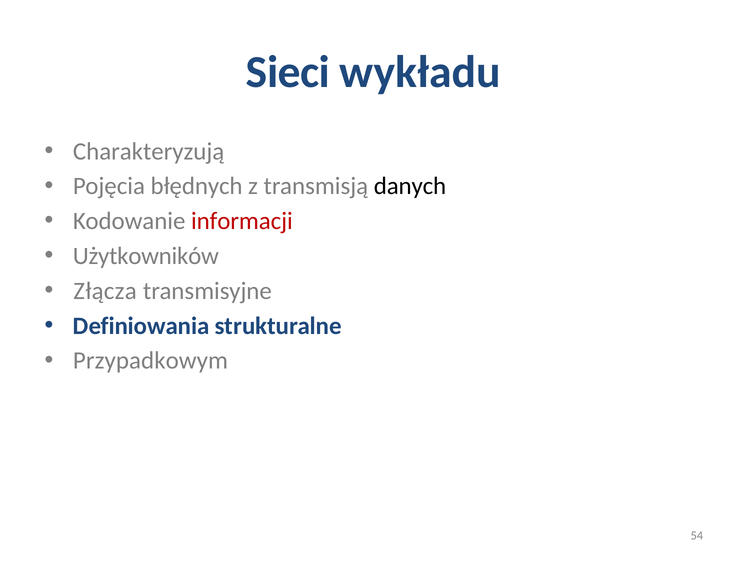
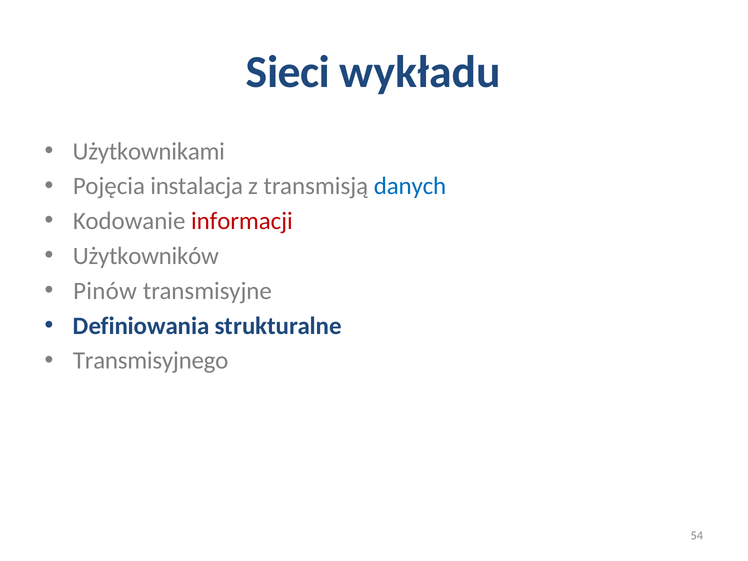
Charakteryzują: Charakteryzują -> Użytkownikami (149, 151)
błędnych: błędnych -> instalacja (197, 186)
danych colour: black -> blue (410, 186)
Złącza: Złącza -> Pinów (105, 291)
Przypadkowym: Przypadkowym -> Transmisyjnego (151, 361)
